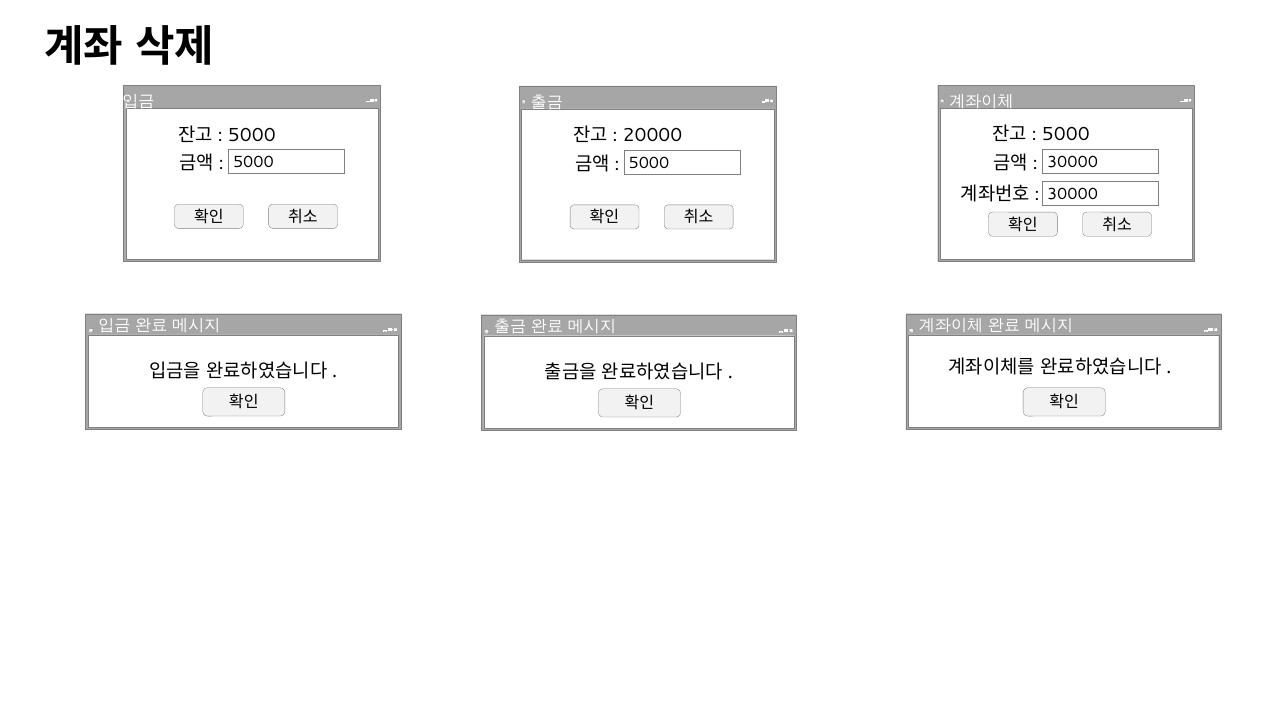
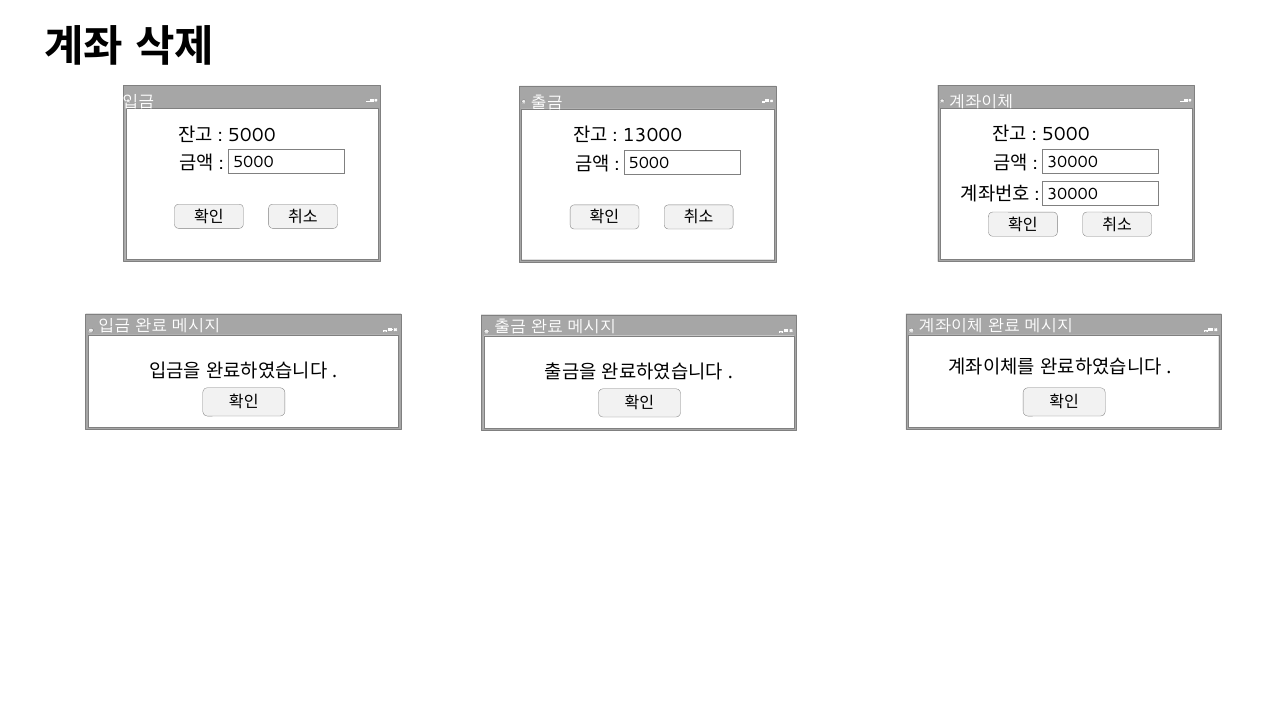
20000: 20000 -> 13000 (652, 135)
